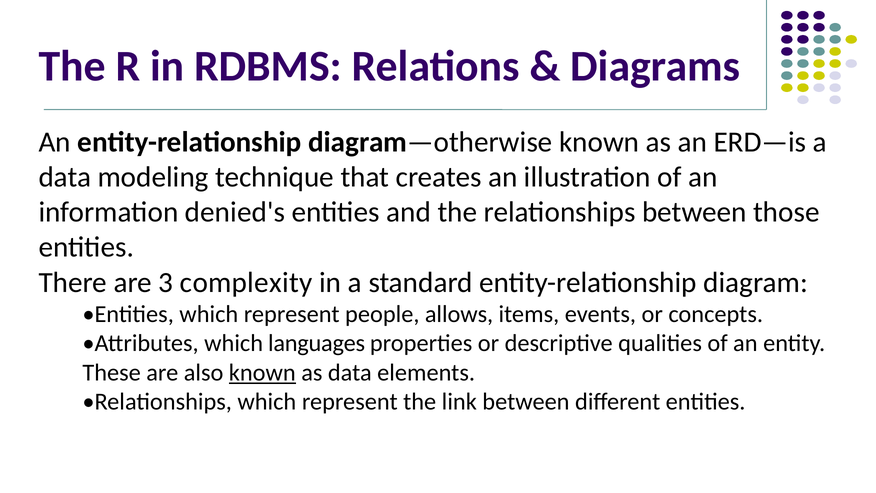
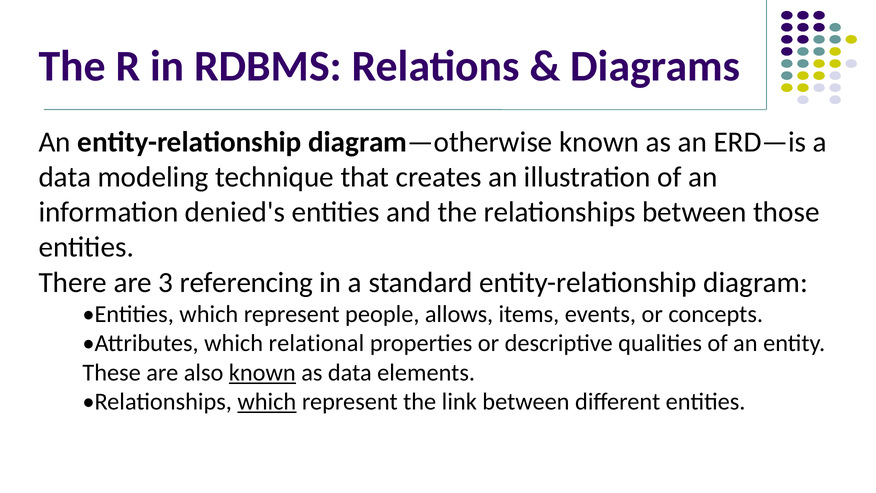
complexity: complexity -> referencing (246, 282)
languages: languages -> relational (316, 343)
which underline: none -> present (267, 402)
